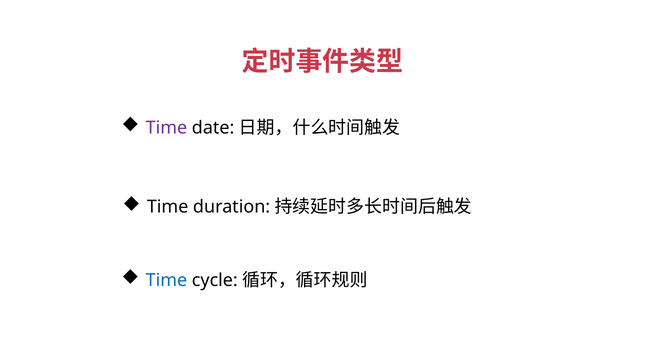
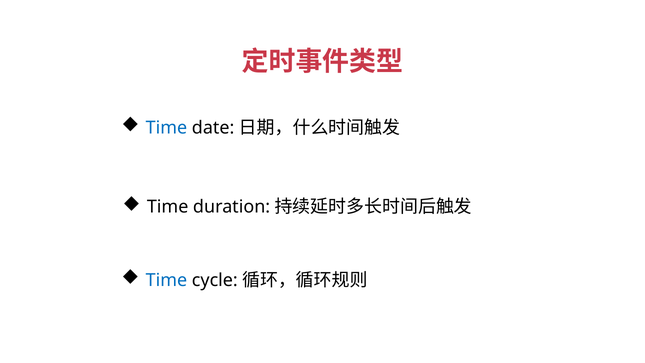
Time colour: purple -> blue (166, 128)
